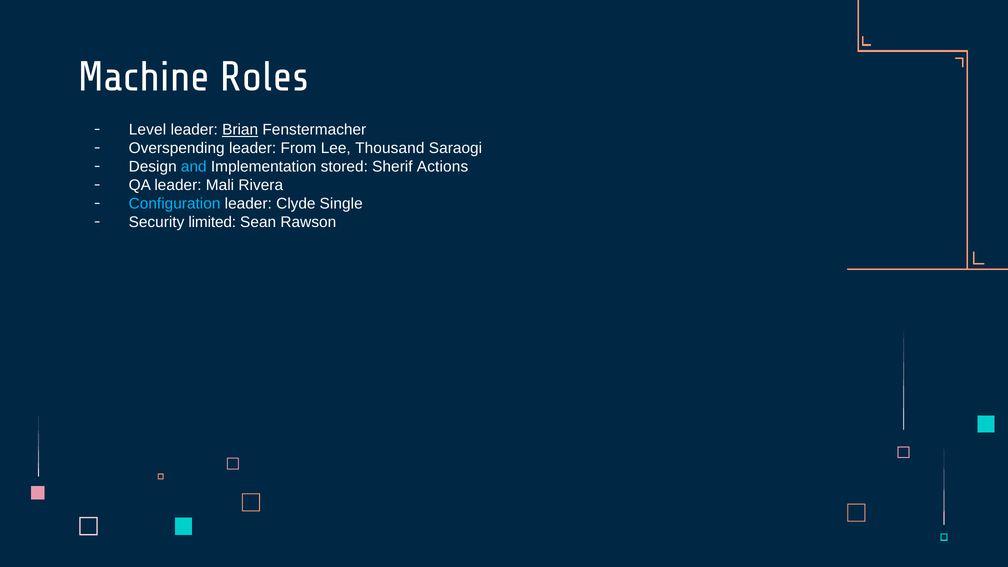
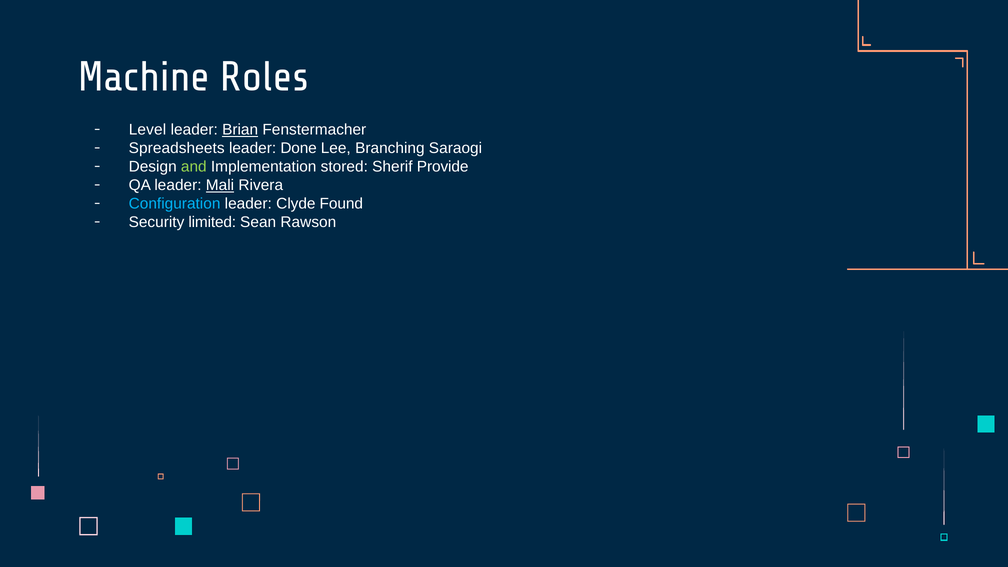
Overspending: Overspending -> Spreadsheets (177, 148)
From: From -> Done (299, 148)
Thousand: Thousand -> Branching (390, 148)
and colour: light blue -> light green (194, 167)
Actions: Actions -> Provide (443, 167)
Mali underline: none -> present (220, 185)
Single: Single -> Found (341, 204)
